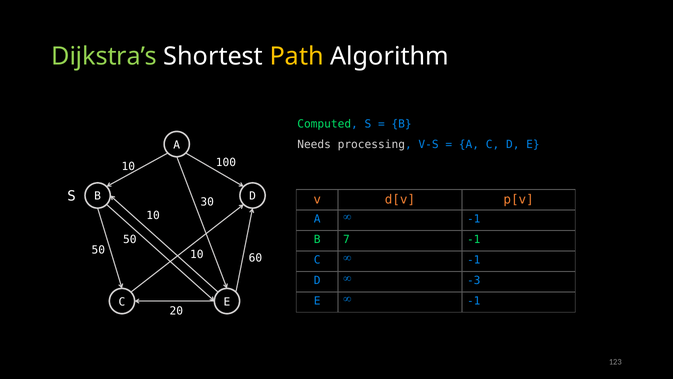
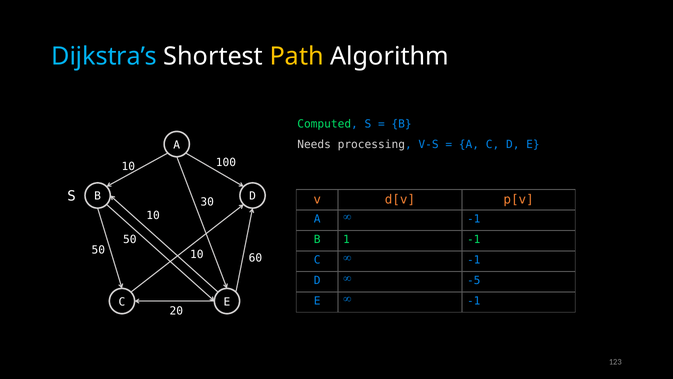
Dijkstra’s colour: light green -> light blue (104, 57)
7: 7 -> 1 (346, 239)
-3: -3 -> -5 (474, 280)
